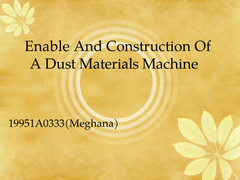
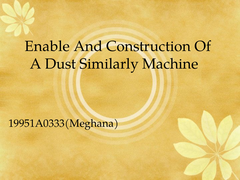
Materials: Materials -> Similarly (109, 64)
